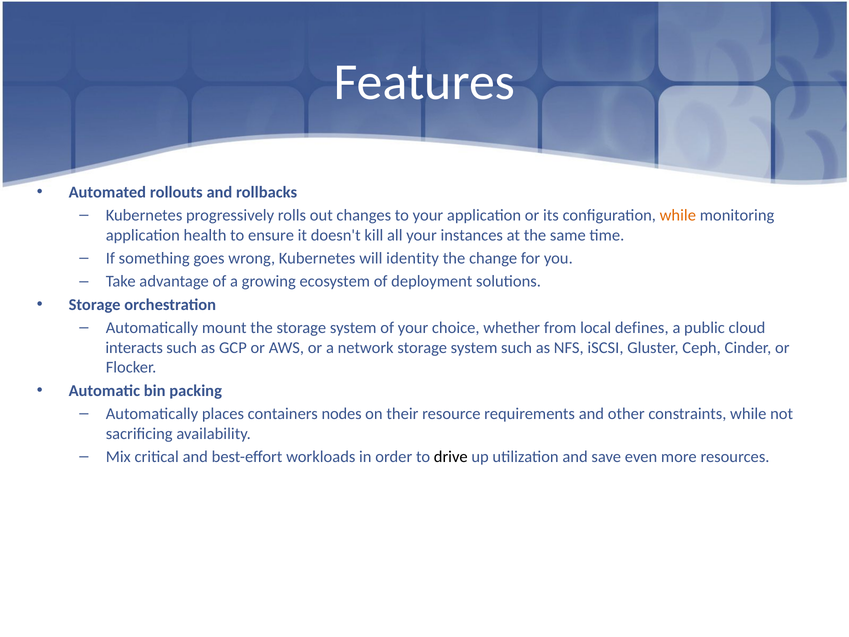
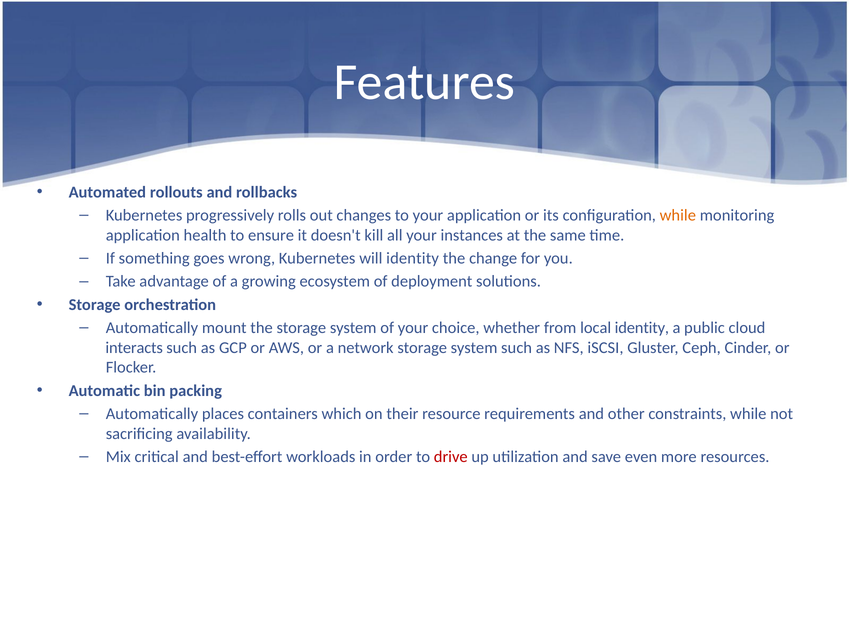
local defines: defines -> identity (642, 328)
nodes: nodes -> which (342, 414)
drive colour: black -> red (451, 457)
